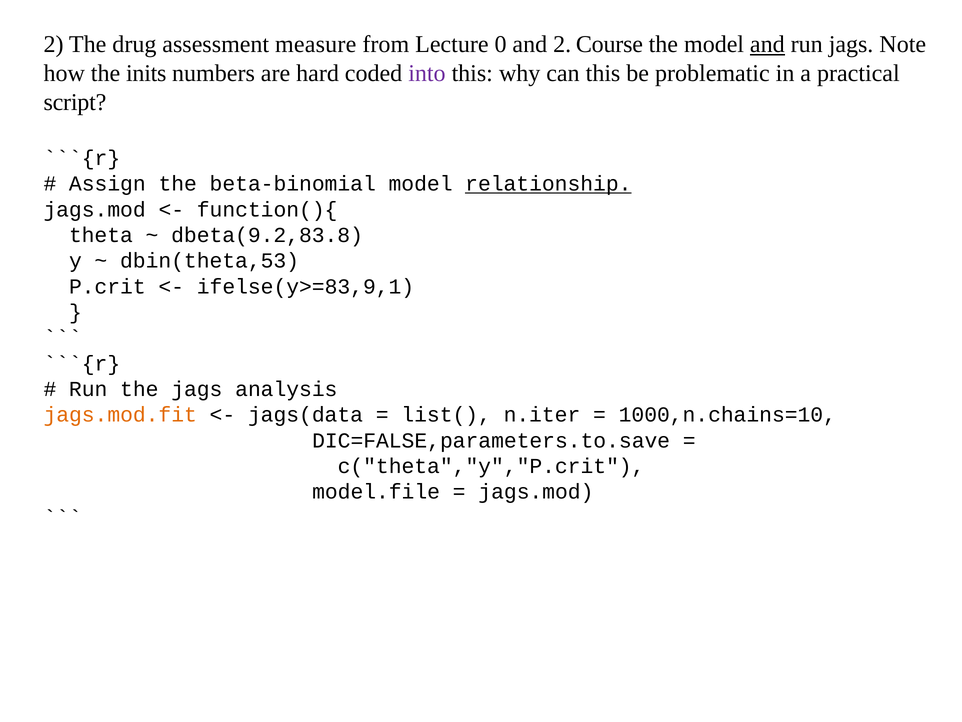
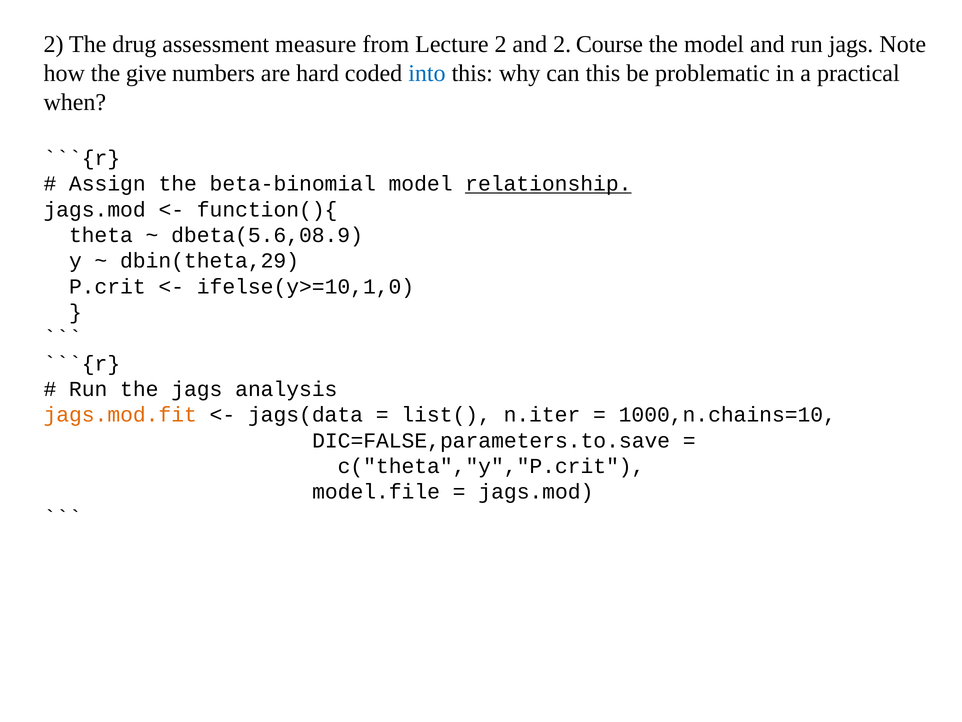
Lecture 0: 0 -> 2 (501, 44)
and underline: present -> none (767, 44)
inits: inits -> give (146, 73)
into colour: purple -> blue (427, 73)
script: script -> when (75, 102)
dbeta(9.2,83.8: dbeta(9.2,83.8 -> dbeta(5.6,08.9 (267, 235)
dbin(theta,53: dbin(theta,53 -> dbin(theta,29 (210, 261)
ifelse(y>=83,9,1: ifelse(y>=83,9,1 -> ifelse(y>=10,1,0 (305, 286)
